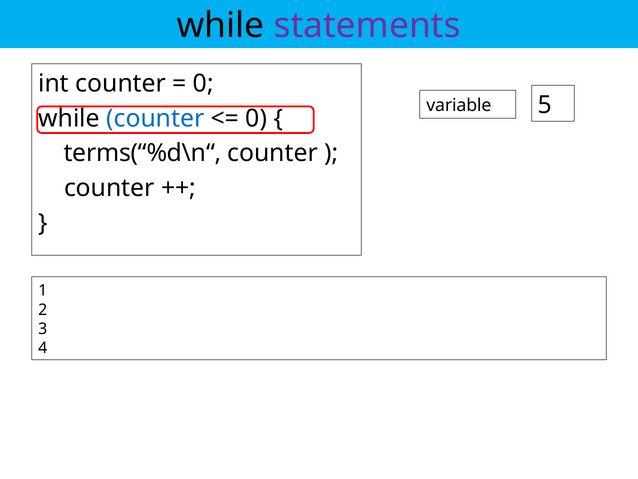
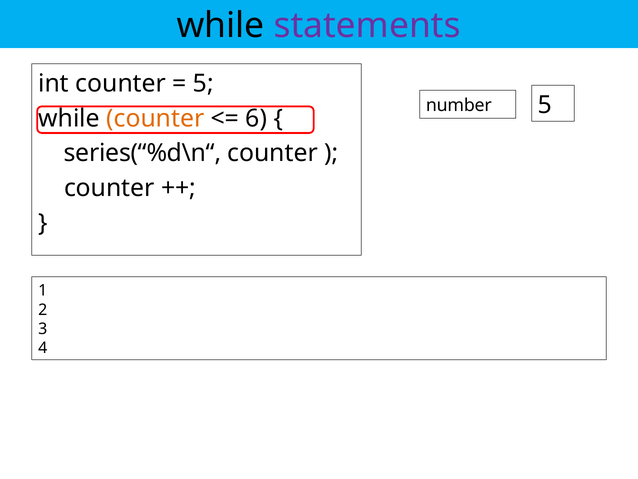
0: 0 -> 5 (203, 84)
variable: variable -> number (459, 105)
counter colour: blue -> orange (155, 118)
0: 0 -> 6 (256, 118)
terms(“%d\n“: terms(“%d\n“ -> series(“%d\n“ (142, 153)
